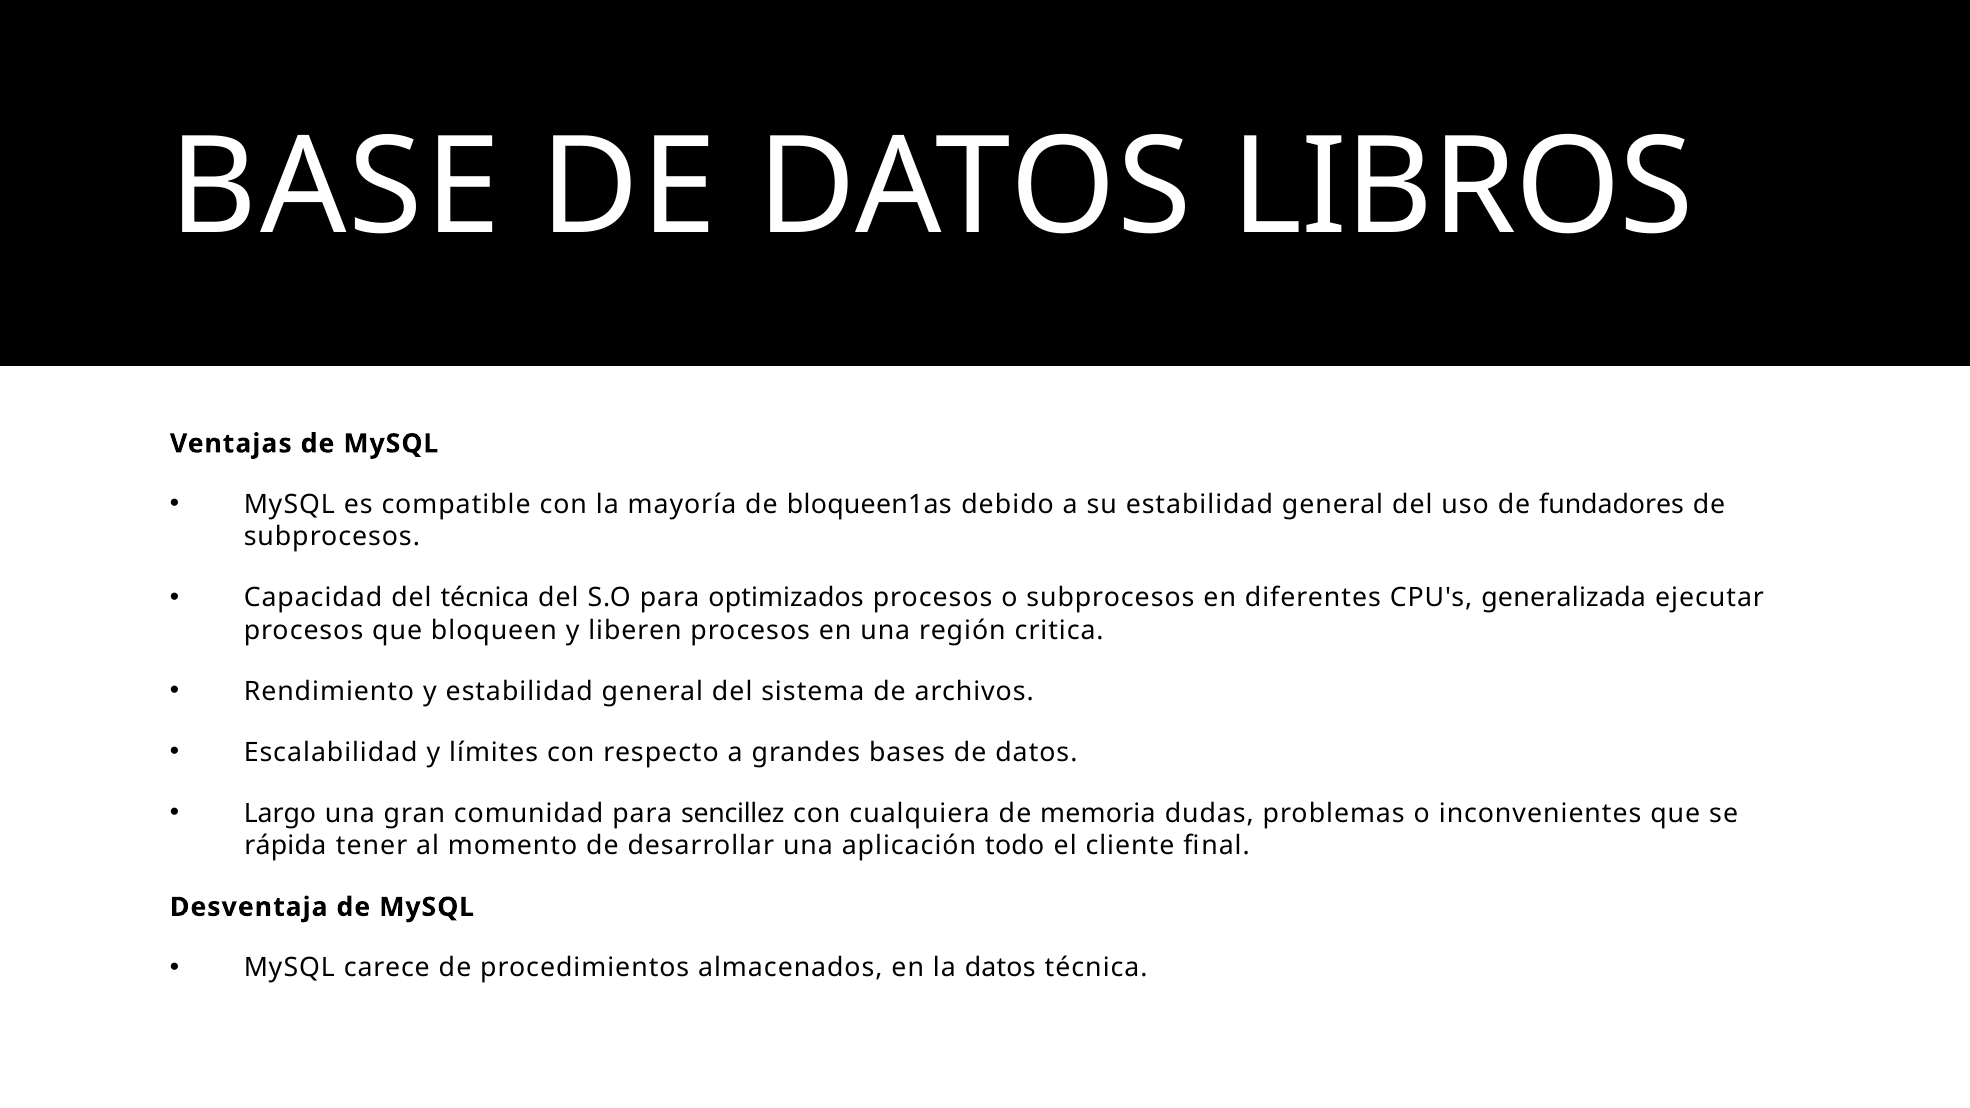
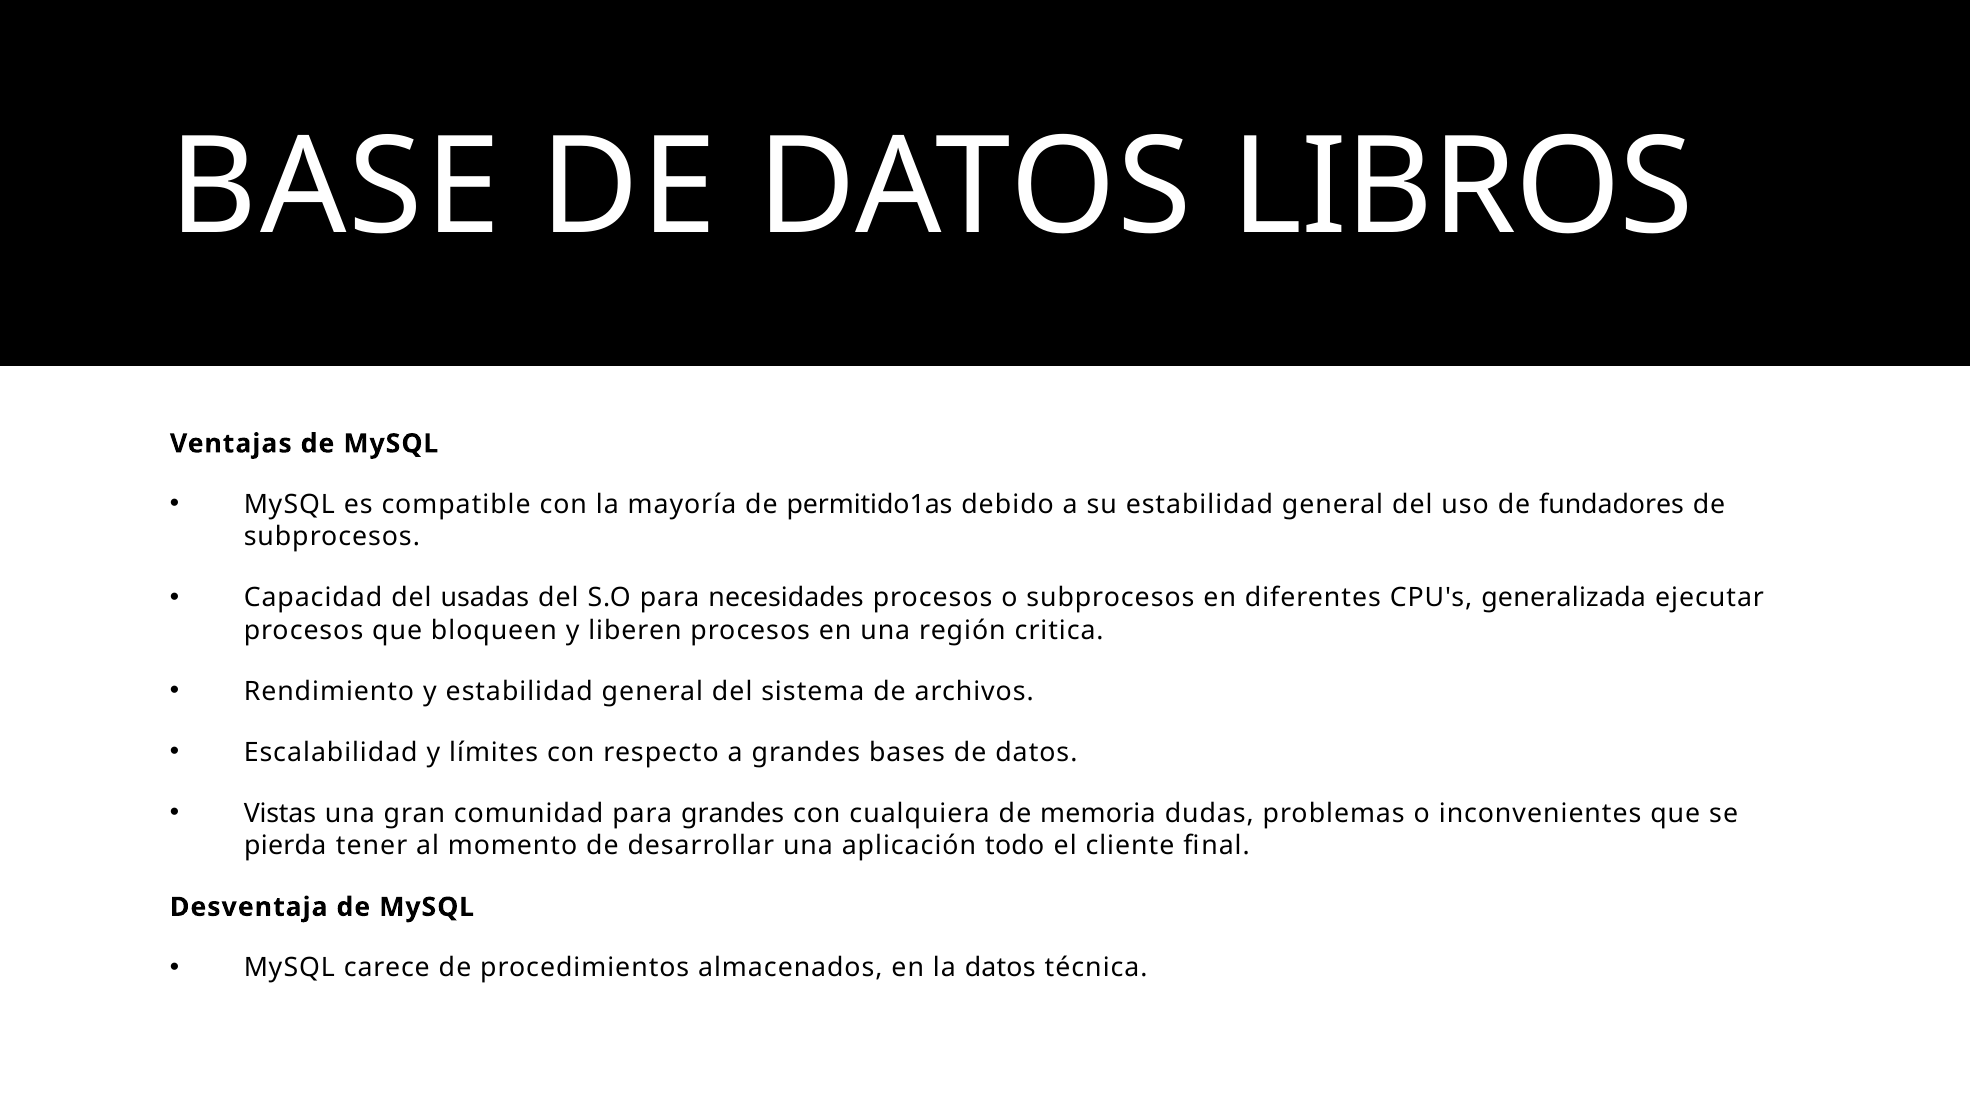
bloqueen1as: bloqueen1as -> permitido1as (870, 505)
del técnica: técnica -> usadas (485, 598)
optimizados: optimizados -> necesidades (786, 598)
Largo: Largo -> Vistas (280, 814)
para sencillez: sencillez -> grandes (733, 814)
rápida: rápida -> pierda (285, 846)
